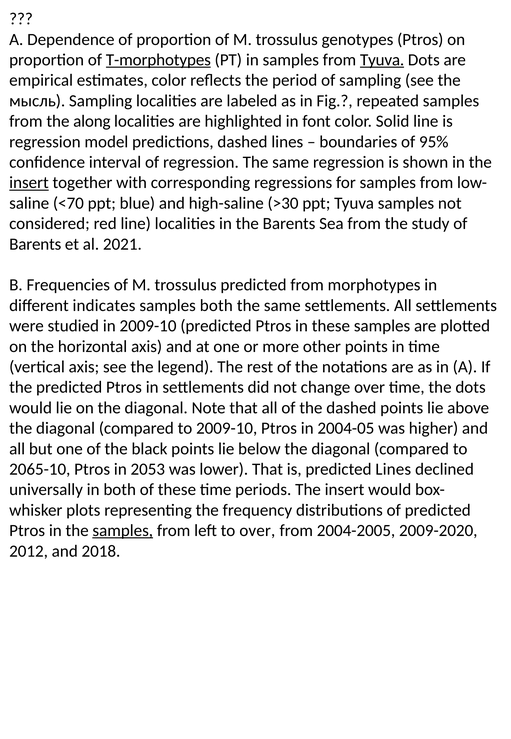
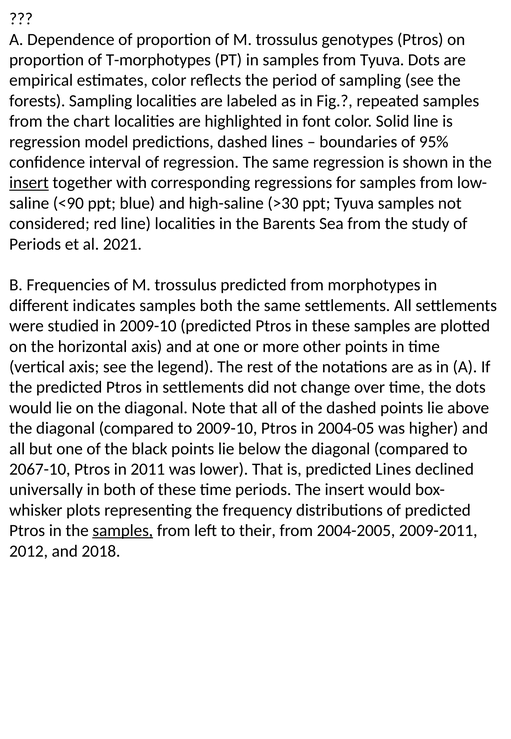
T-morphotypes underline: present -> none (158, 60)
Tyuva underline: present -> none (382, 60)
мысль: мысль -> forests (37, 101)
along: along -> chart (92, 121)
<70: <70 -> <90 (68, 203)
Barents: Barents -> Periods (35, 244)
2065-10: 2065-10 -> 2067-10 (40, 469)
2053: 2053 -> 2011 (148, 469)
to over: over -> their (257, 530)
2009-2020: 2009-2020 -> 2009-2011 (438, 530)
